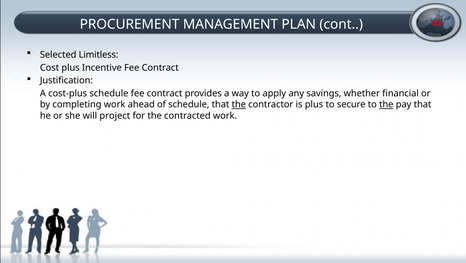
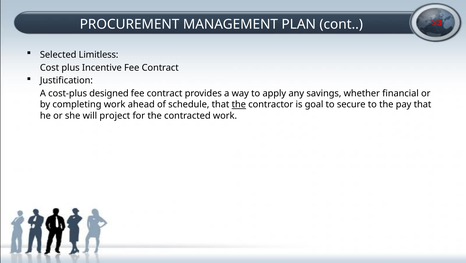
cost-plus schedule: schedule -> designed (109, 93)
is plus: plus -> goal (314, 105)
the underline: present -> none (386, 105)
